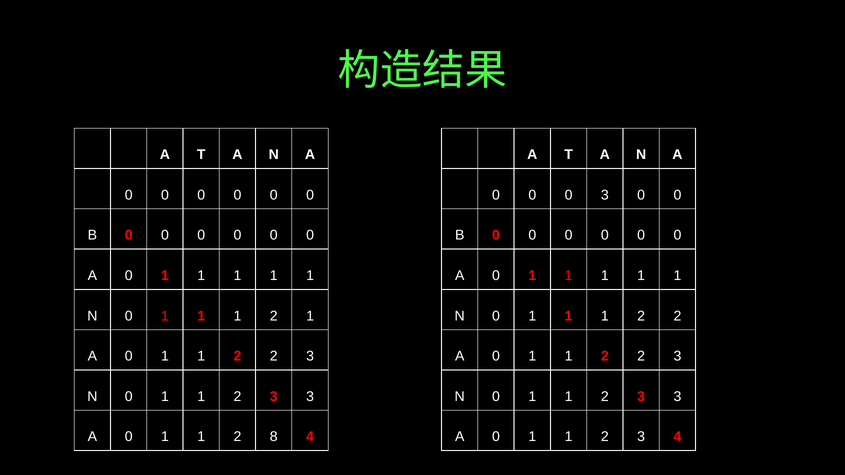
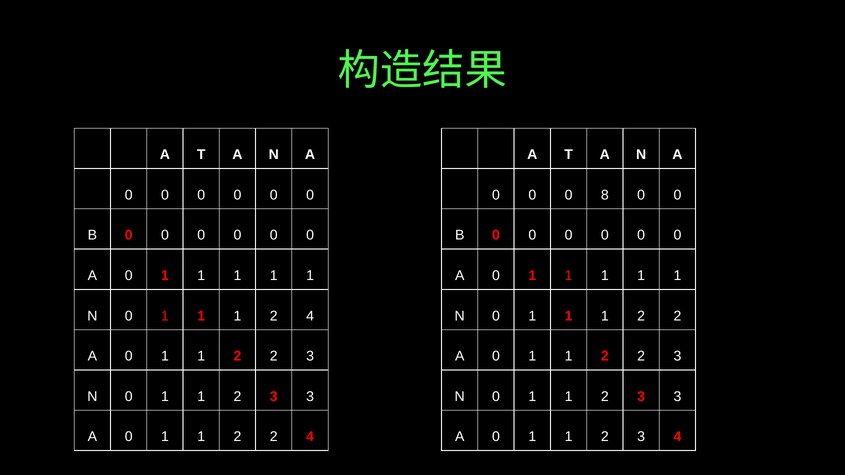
0 3: 3 -> 8 (605, 195)
1 2 1: 1 -> 4 (310, 316)
8: 8 -> 2 (274, 437)
